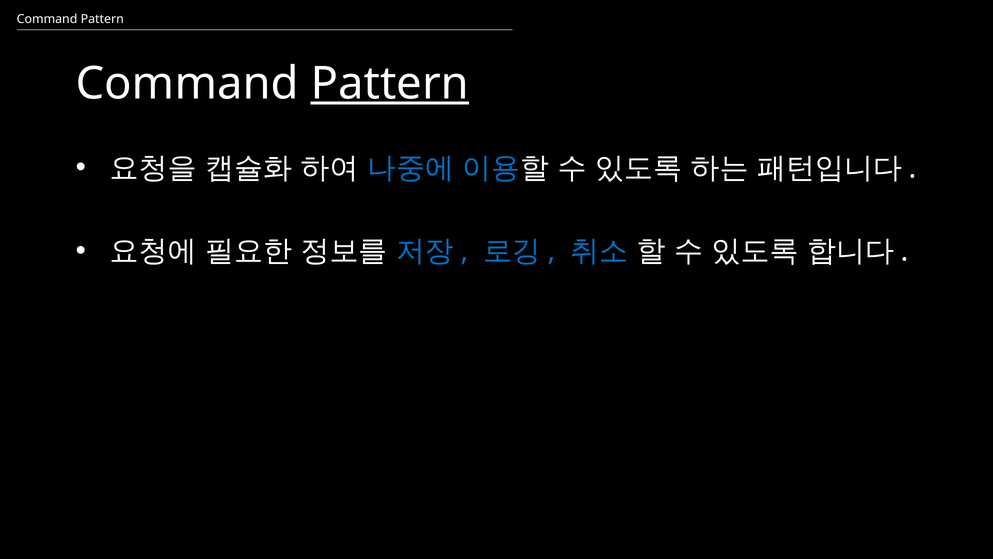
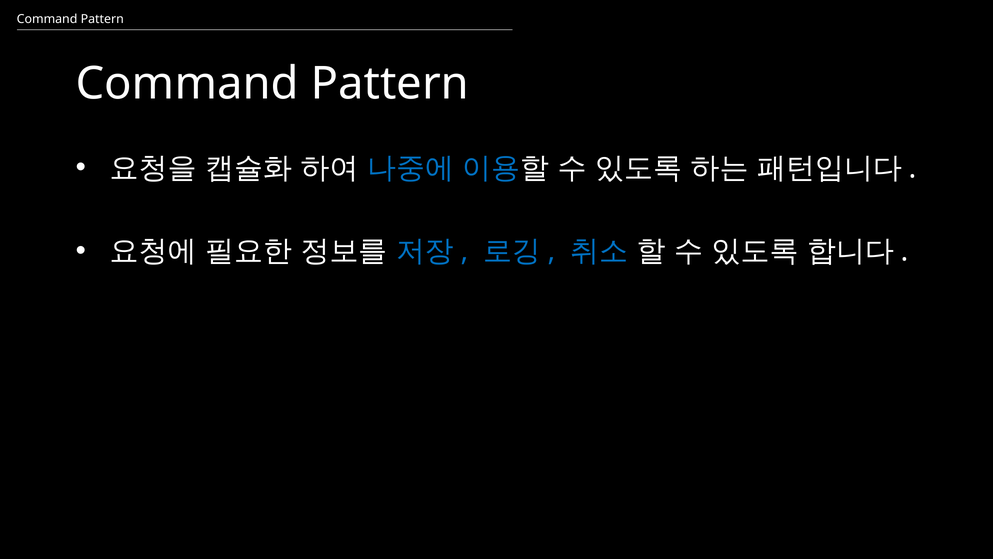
Pattern underline: present -> none (390, 83)
